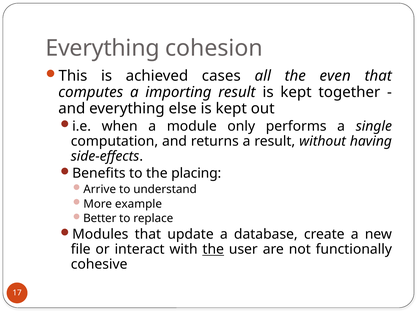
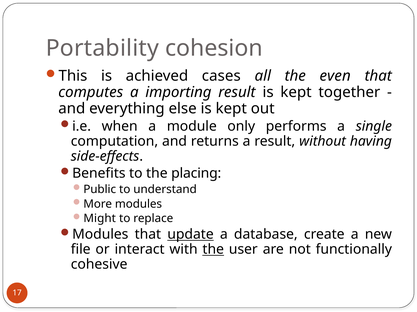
Everything: Everything -> Portability (102, 48)
Arrive: Arrive -> Public (100, 190)
More example: example -> modules (139, 204)
Better: Better -> Might (100, 219)
update underline: none -> present (191, 235)
